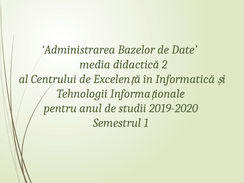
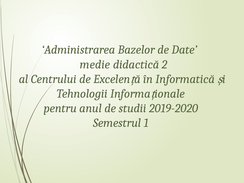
media: media -> medie (95, 64)
